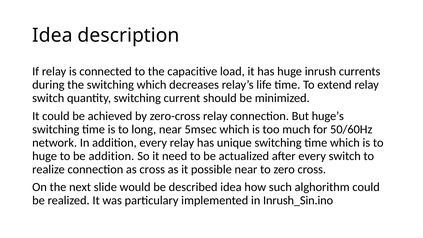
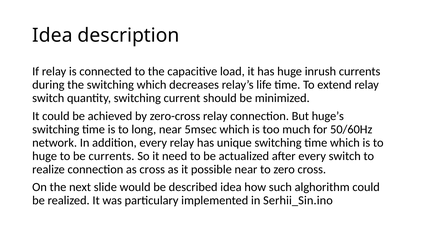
be addition: addition -> currents (111, 156)
Inrush_Sin.ino: Inrush_Sin.ino -> Serhii_Sin.ino (298, 200)
